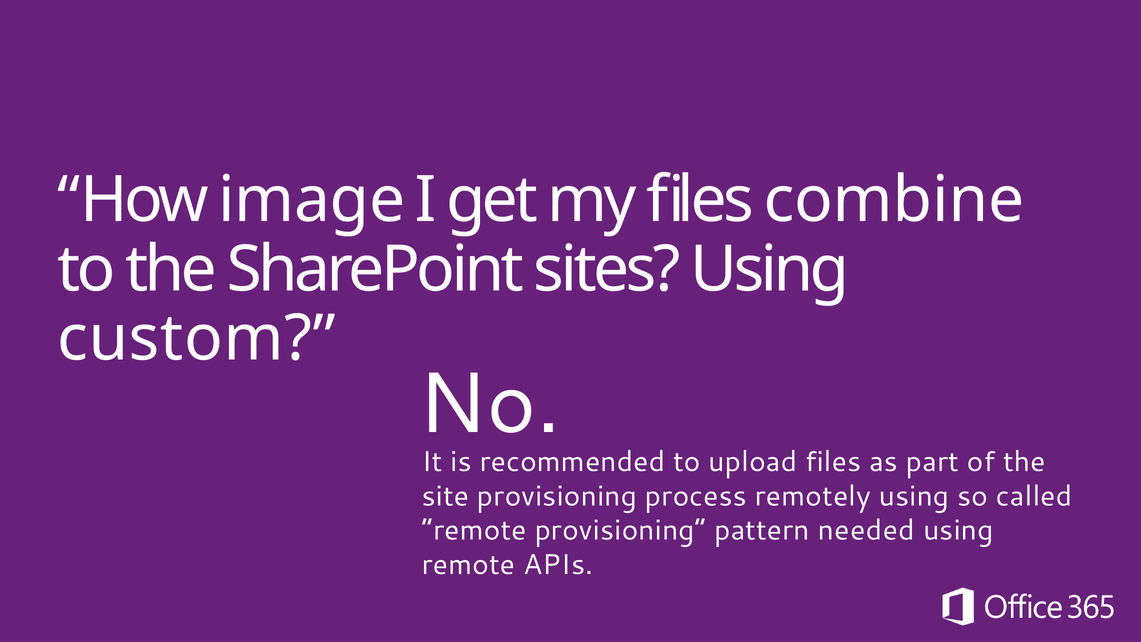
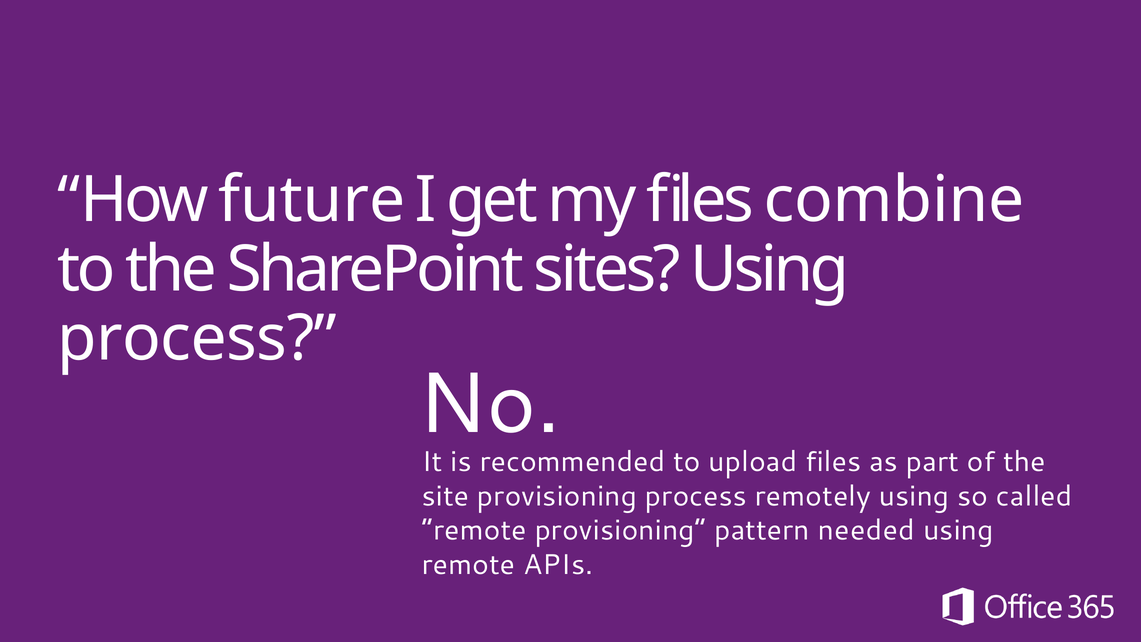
image: image -> future (312, 200)
custom: custom -> process (197, 339)
